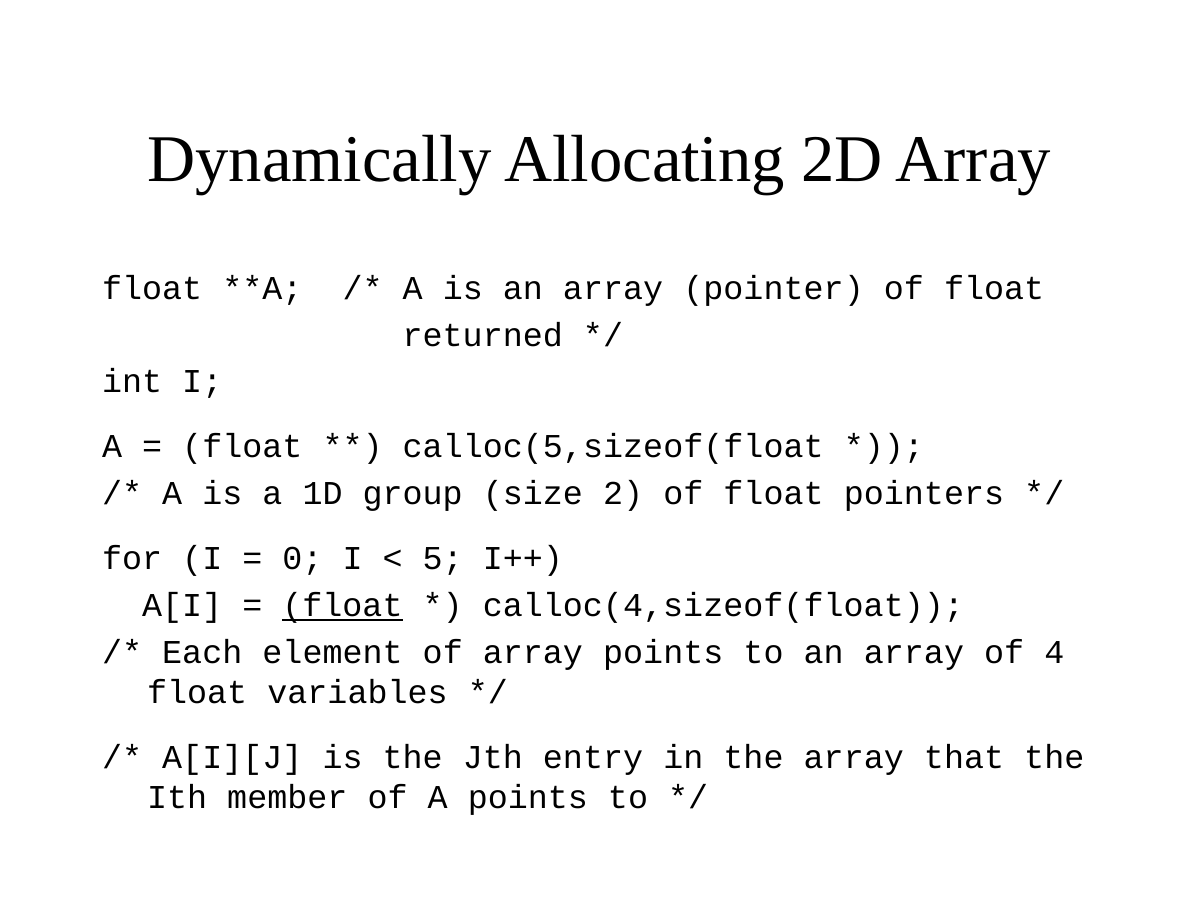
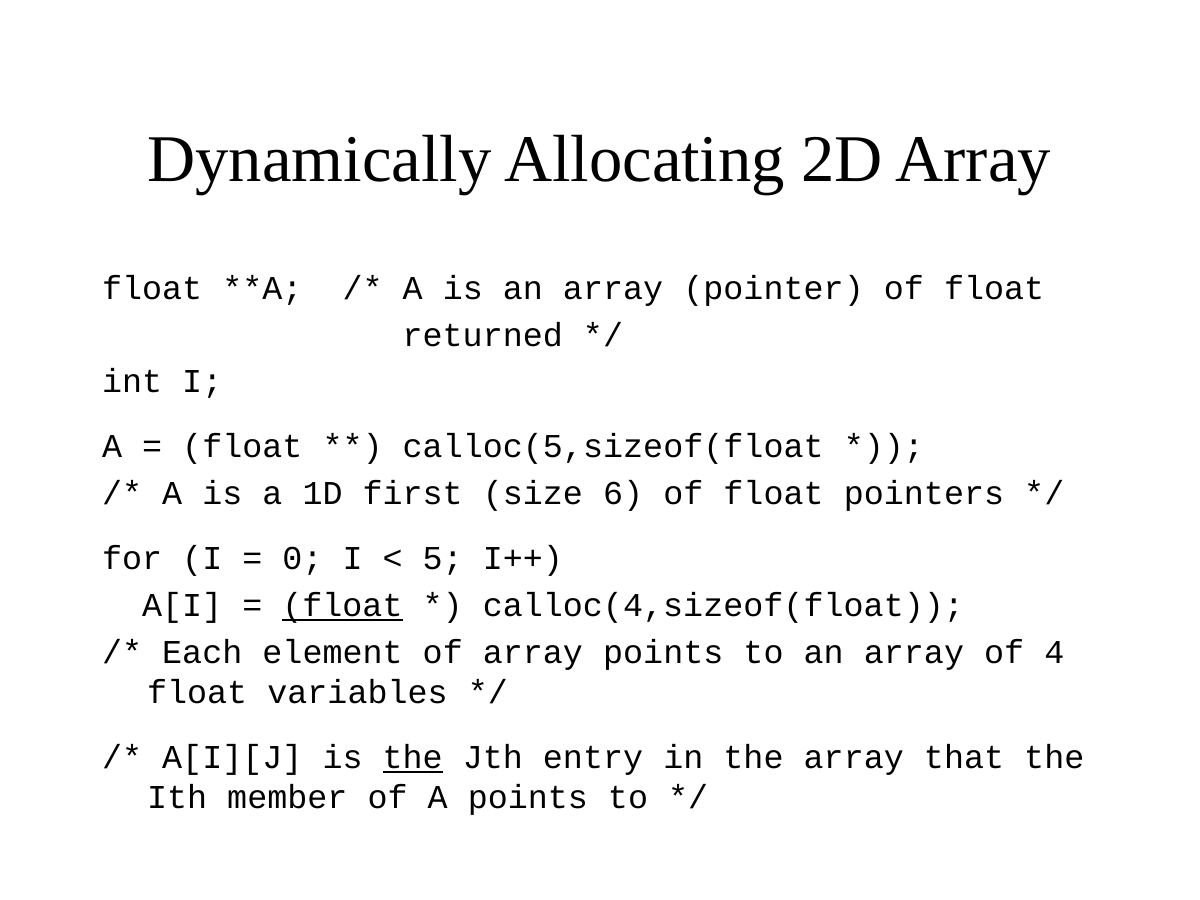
group: group -> first (413, 494)
2: 2 -> 6 (623, 494)
the underline: none -> present (413, 758)
